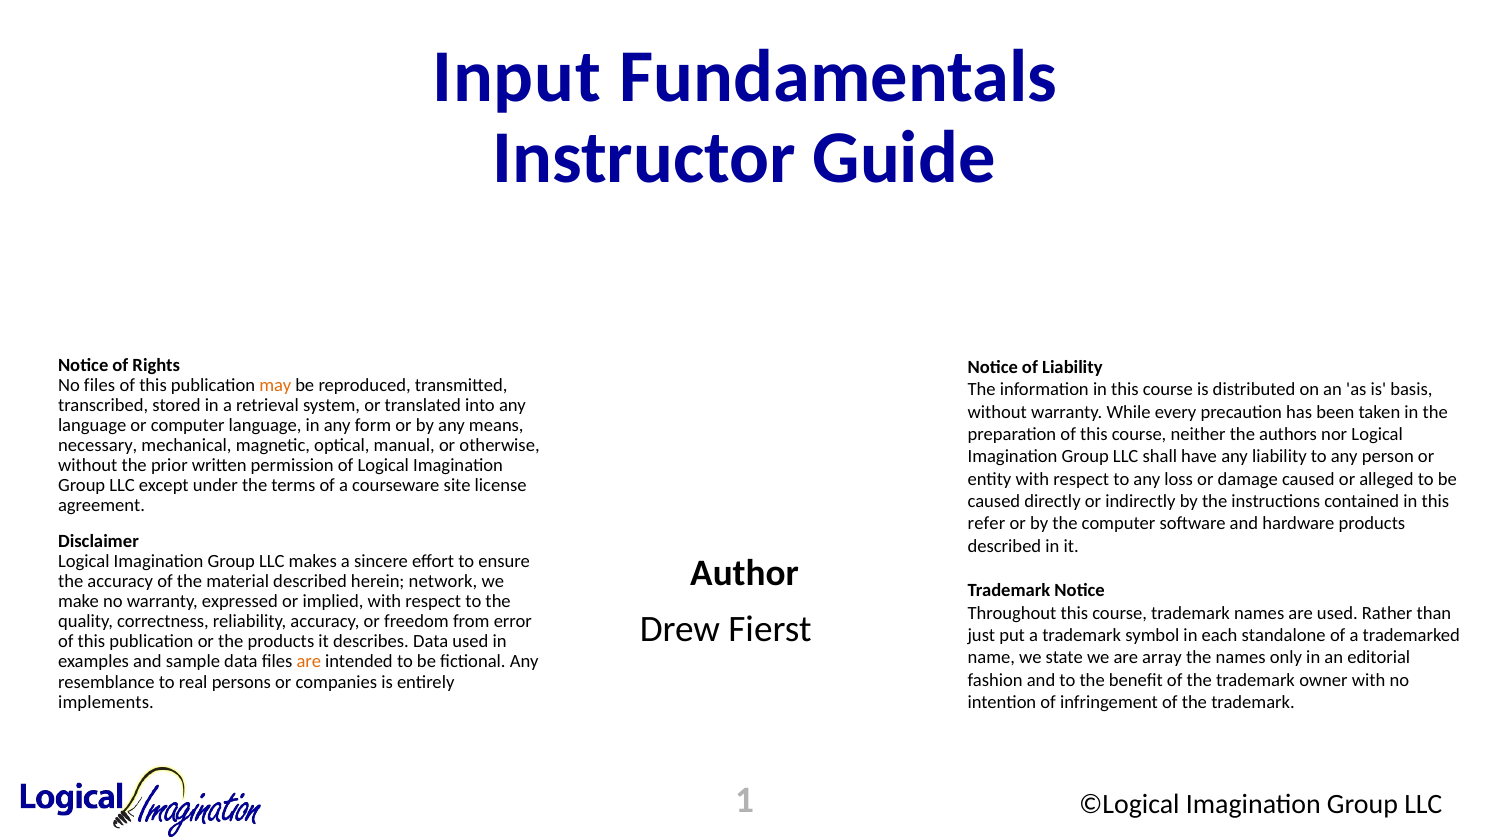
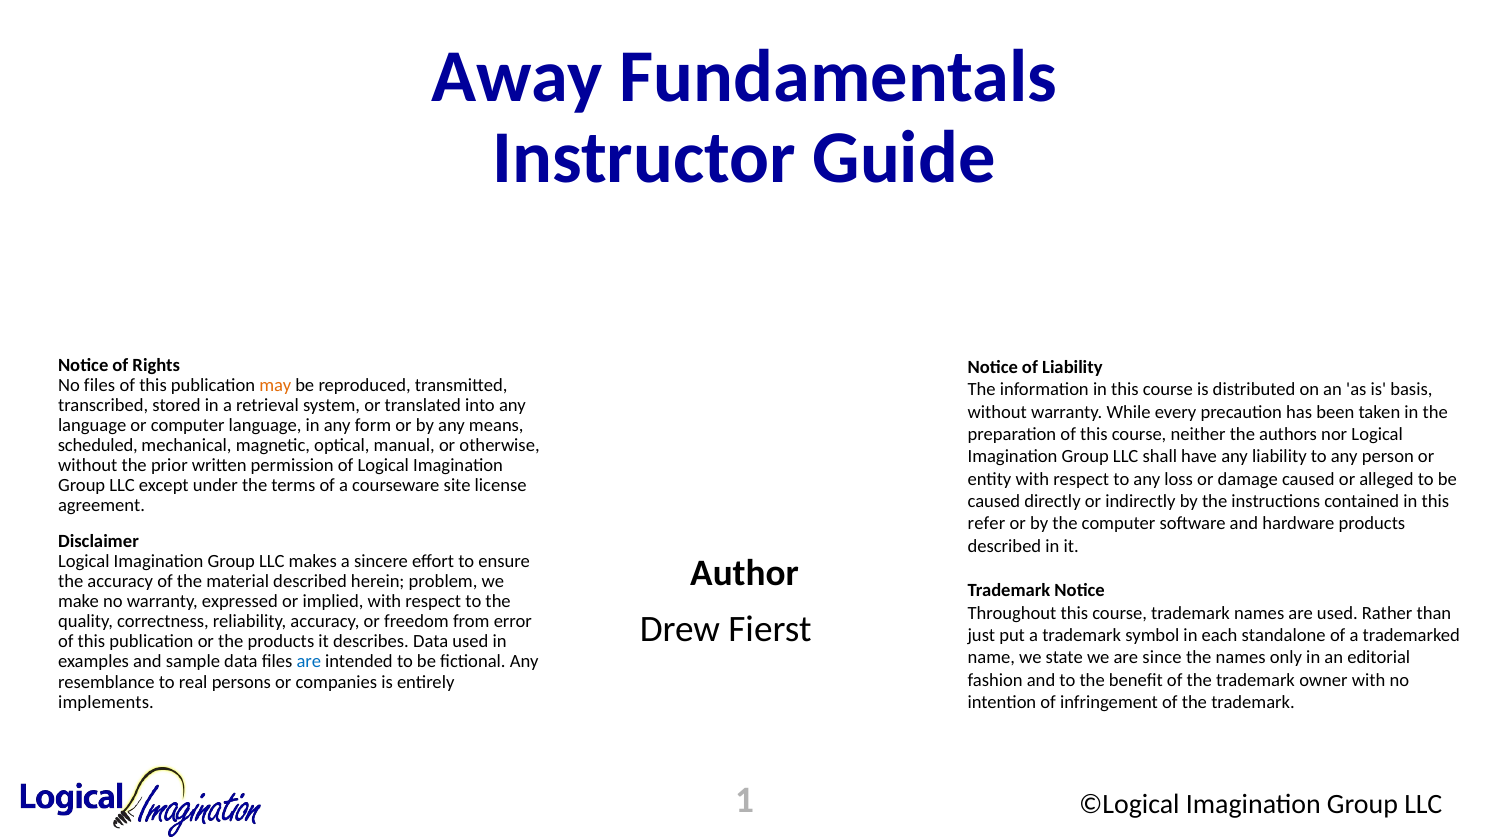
Input: Input -> Away (517, 77)
necessary: necessary -> scheduled (98, 445)
network: network -> problem (443, 581)
array: array -> since (1162, 657)
are colour: orange -> blue (309, 661)
